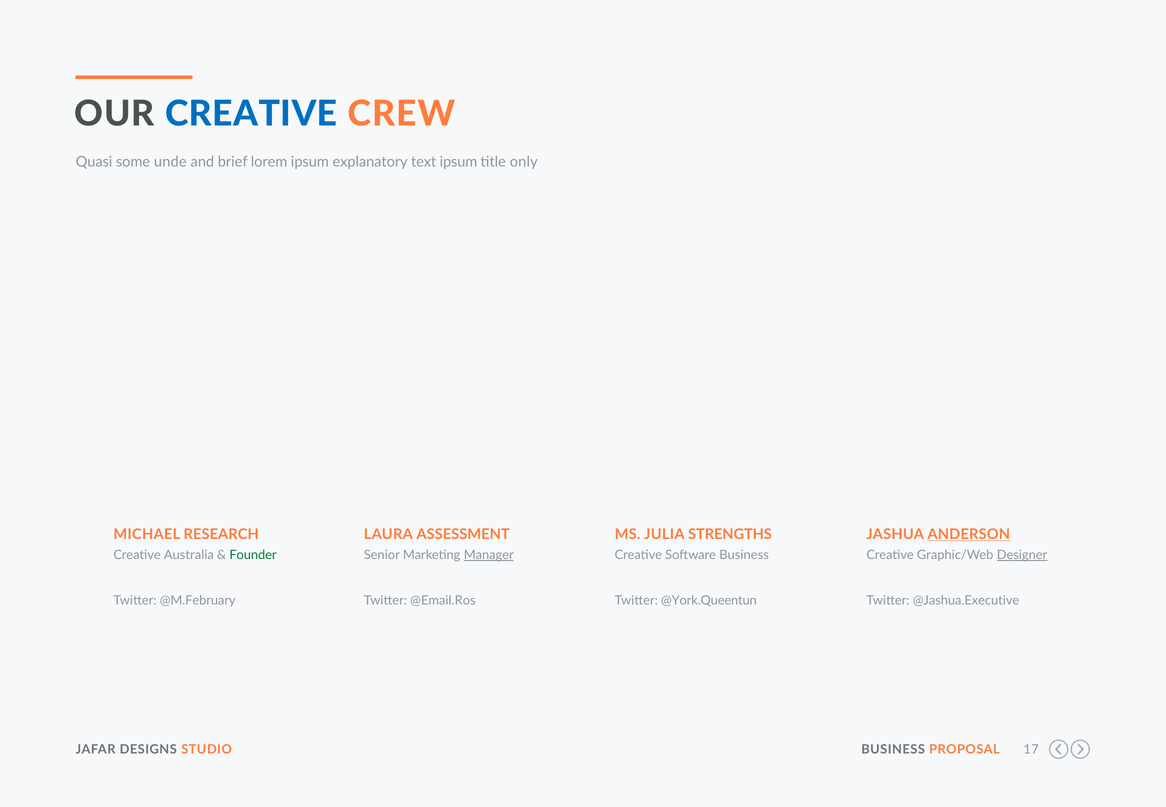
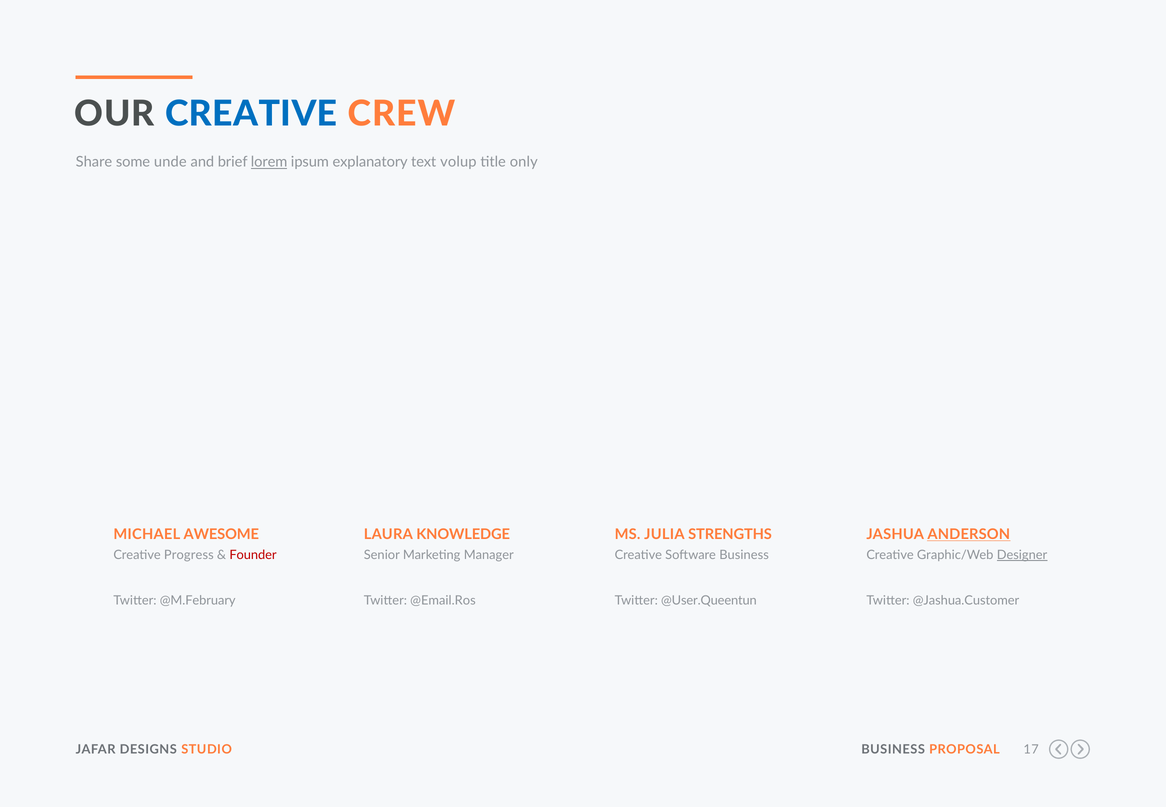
Quasi: Quasi -> Share (94, 162)
lorem underline: none -> present (269, 162)
text ipsum: ipsum -> volup (458, 162)
RESEARCH: RESEARCH -> AWESOME (221, 535)
ASSESSMENT: ASSESSMENT -> KNOWLEDGE (463, 535)
Australia: Australia -> Progress (189, 555)
Founder colour: green -> red (253, 555)
Manager underline: present -> none (489, 555)
@York.Queentun: @York.Queentun -> @User.Queentun (709, 600)
@Jashua.Executive: @Jashua.Executive -> @Jashua.Customer (966, 600)
